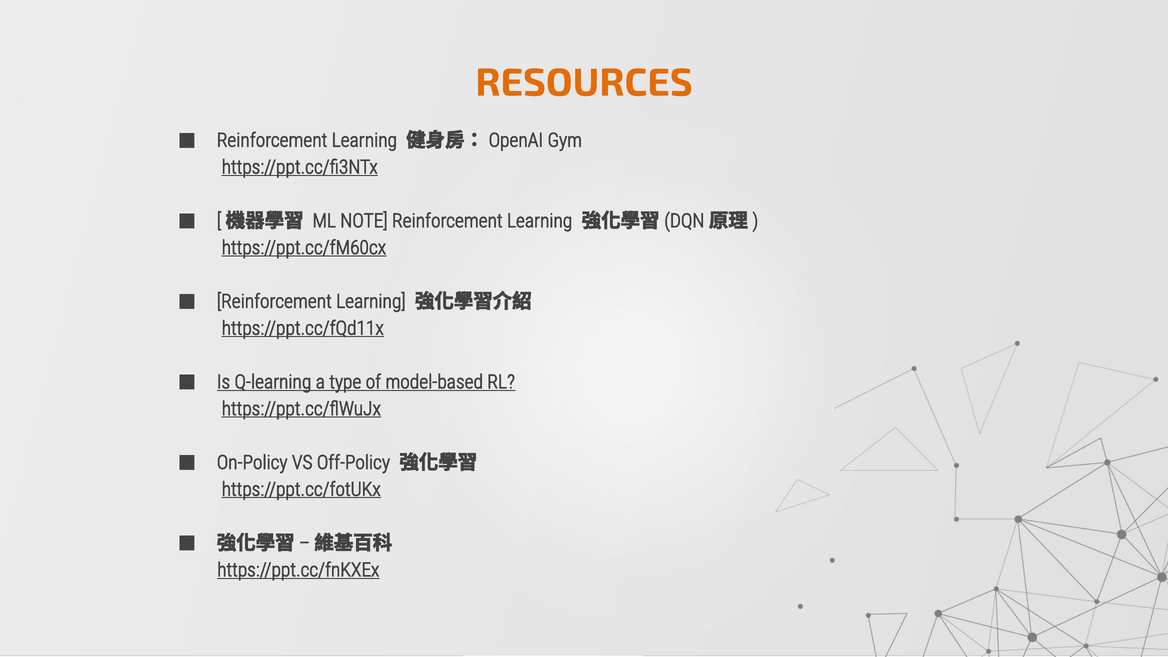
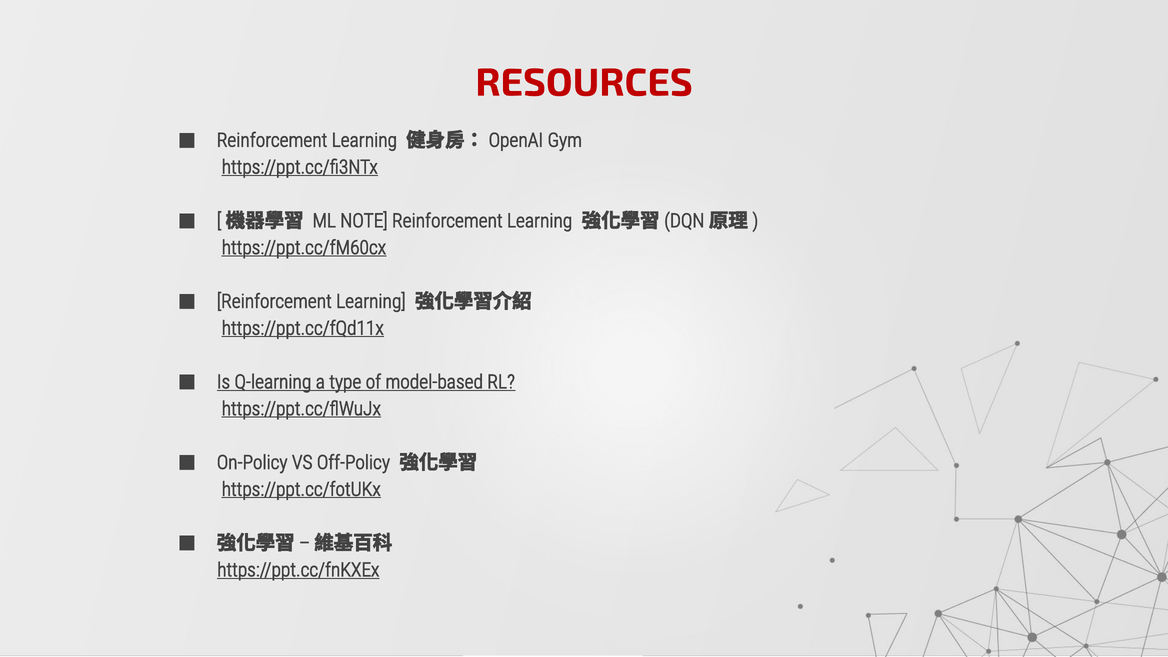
RESOURCES colour: orange -> red (584, 83)
